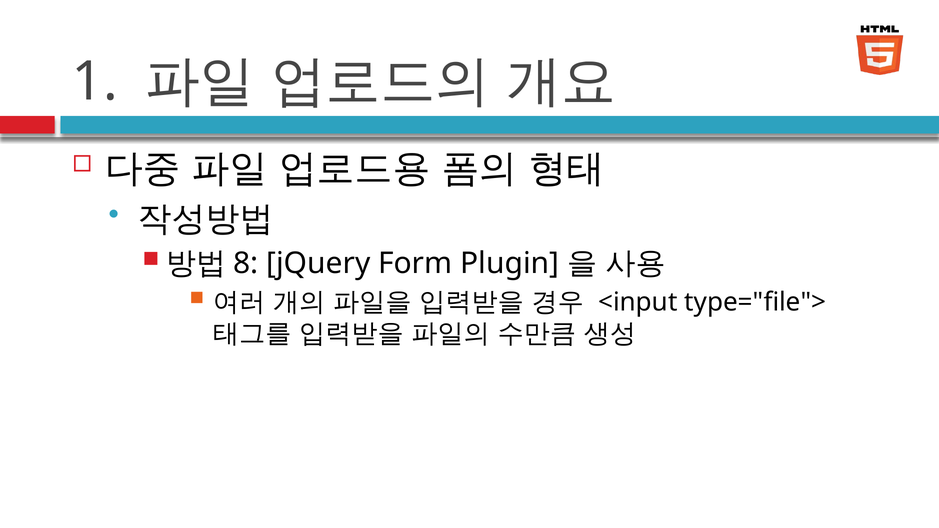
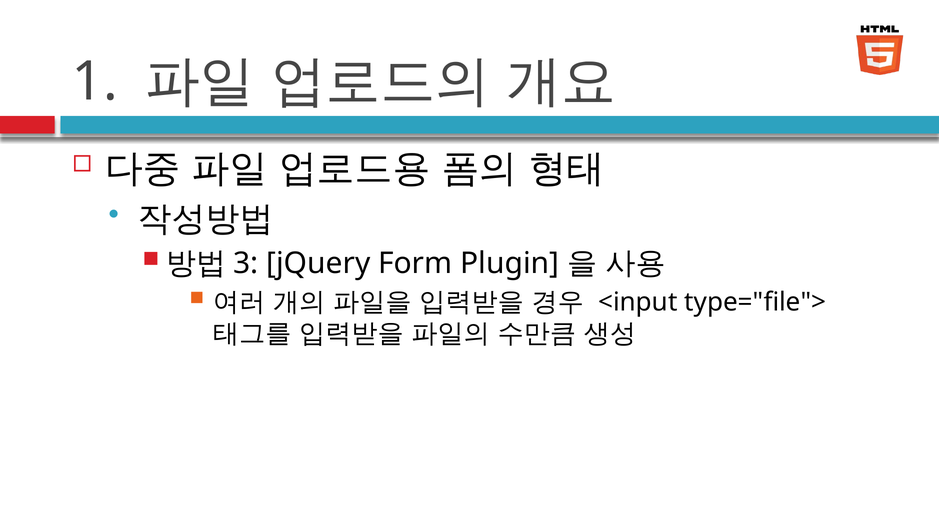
8: 8 -> 3 (246, 264)
